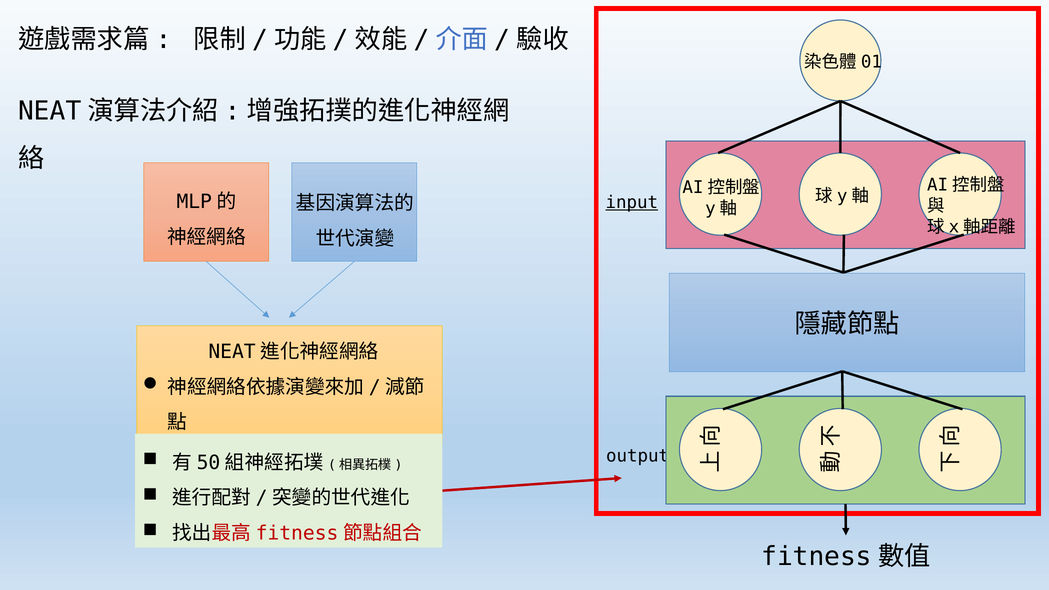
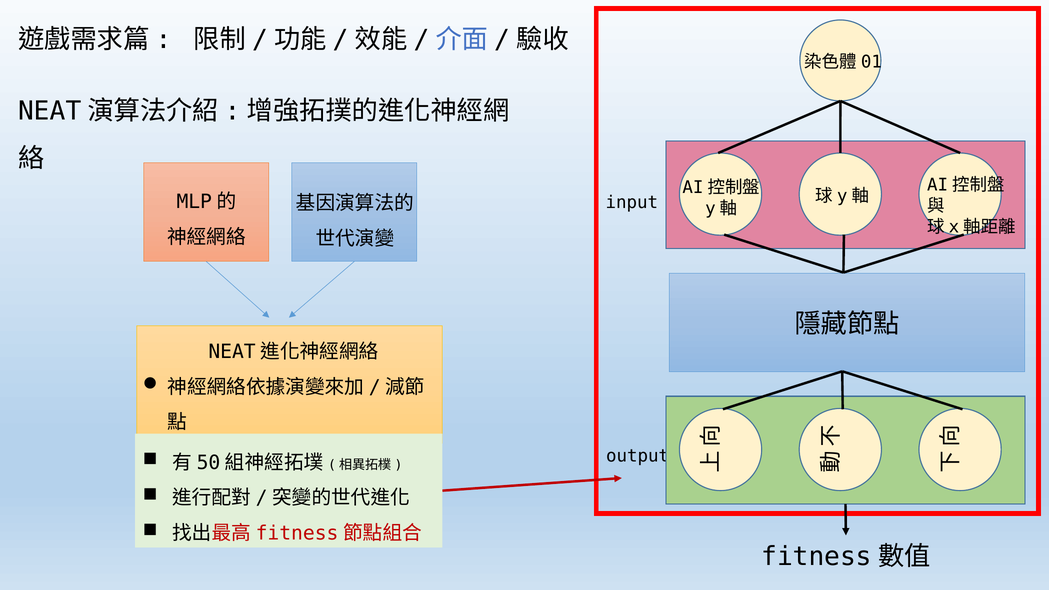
input underline: present -> none (632, 203)
